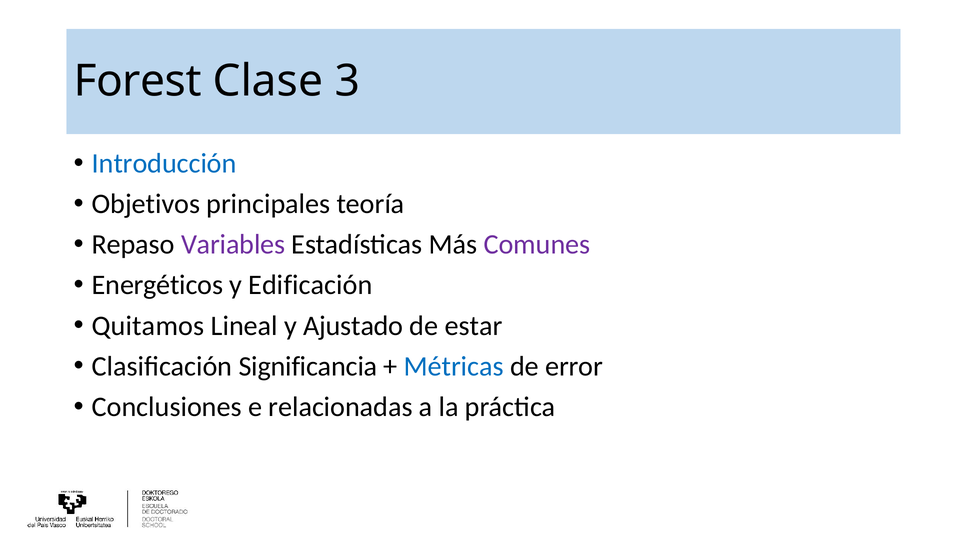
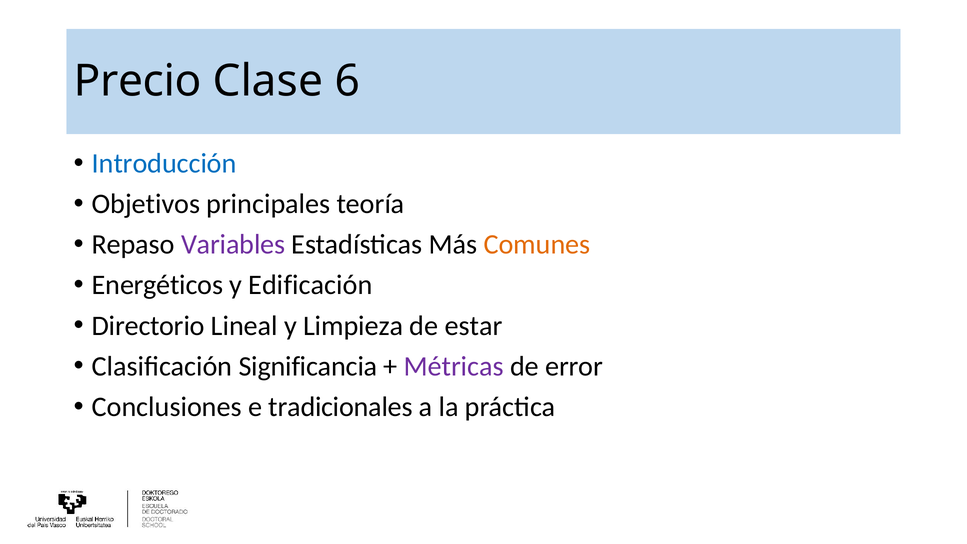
Forest: Forest -> Precio (138, 81)
3: 3 -> 6 (347, 81)
Comunes colour: purple -> orange (537, 245)
Quitamos: Quitamos -> Directorio (148, 326)
Ajustado: Ajustado -> Limpieza (353, 326)
Métricas colour: blue -> purple (454, 366)
relacionadas: relacionadas -> tradicionales (341, 407)
